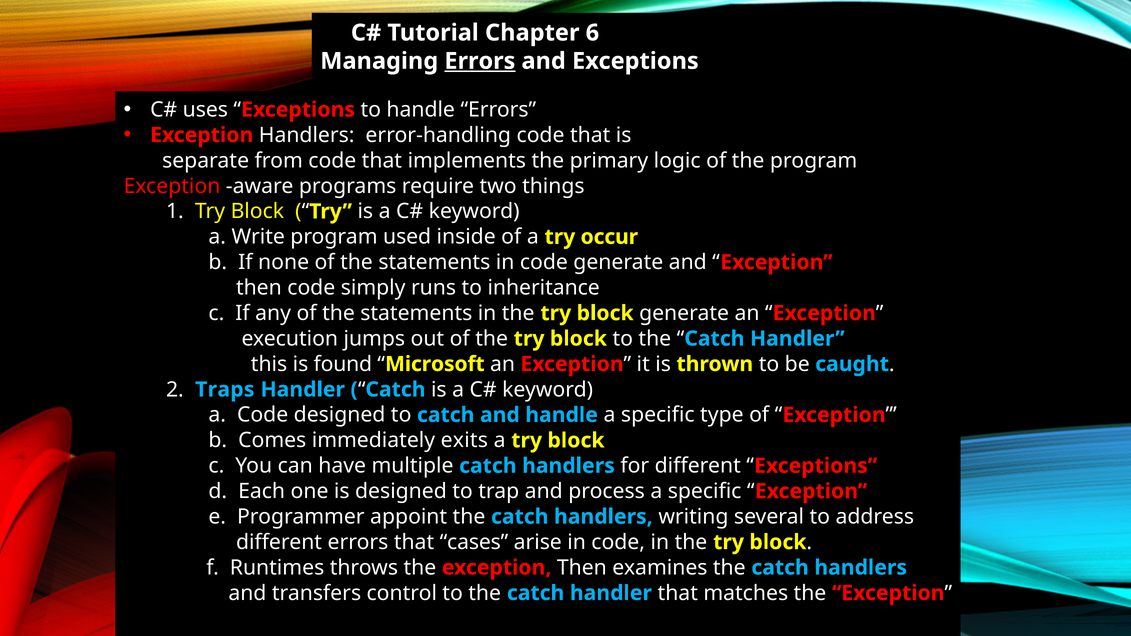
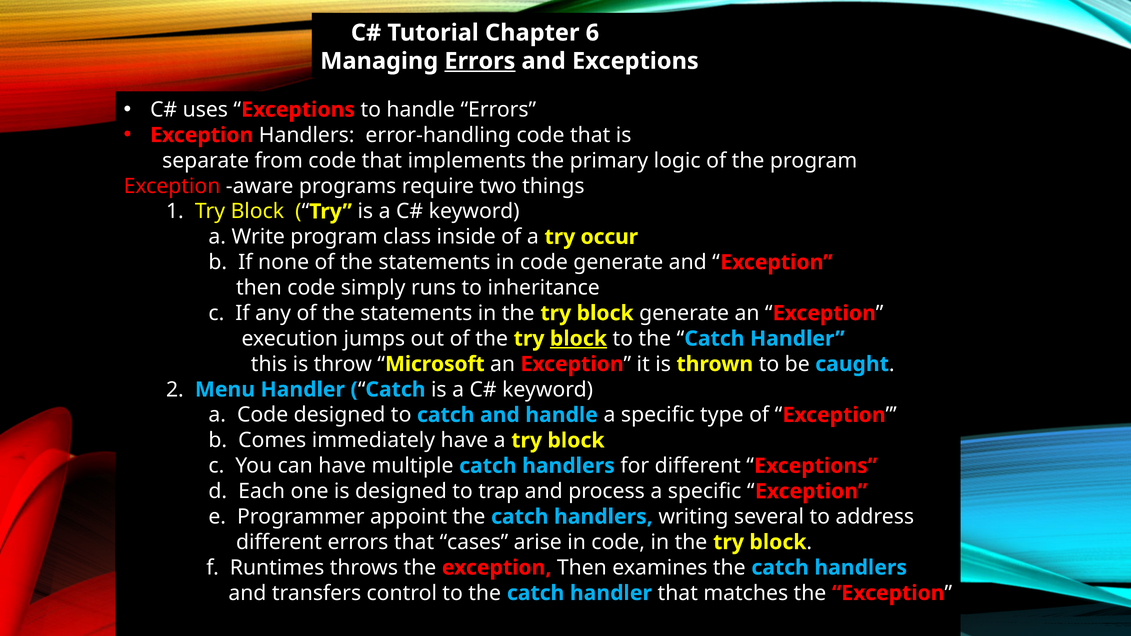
used: used -> class (407, 237)
block underline: none -> present (578, 339)
found: found -> throw (343, 364)
Traps: Traps -> Menu (225, 390)
immediately exits: exits -> have (464, 441)
